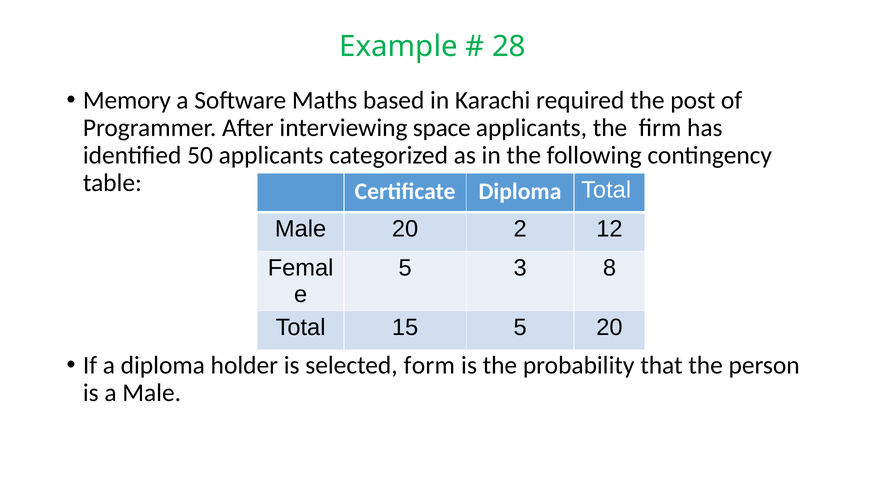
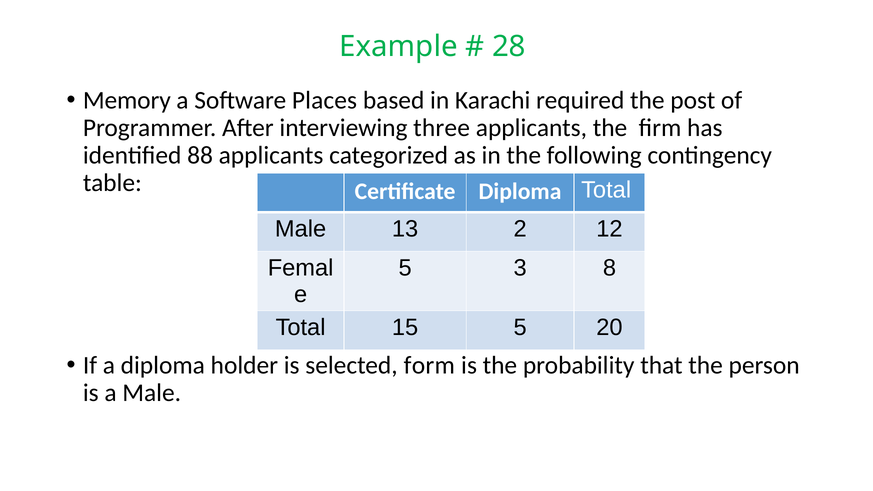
Maths: Maths -> Places (324, 101)
space: space -> three (442, 128)
50: 50 -> 88 (200, 155)
Male 20: 20 -> 13 (405, 229)
